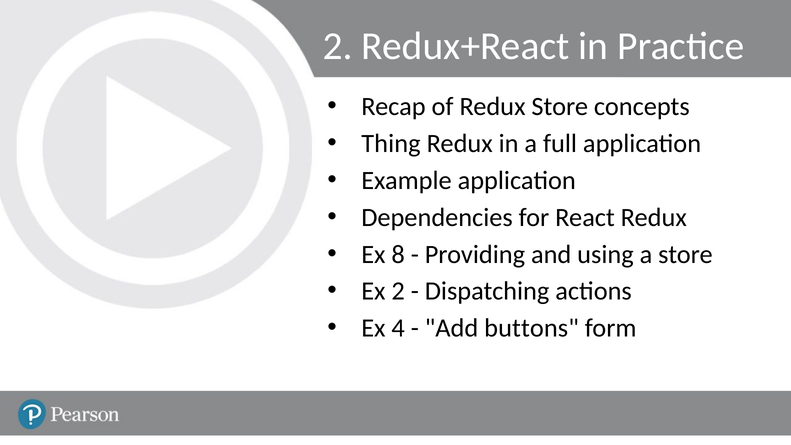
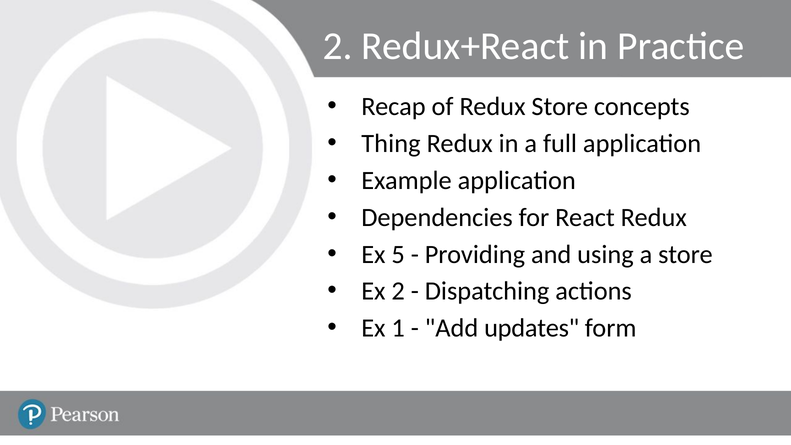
8: 8 -> 5 (398, 254)
4: 4 -> 1 (398, 328)
buttons: buttons -> updates (532, 328)
